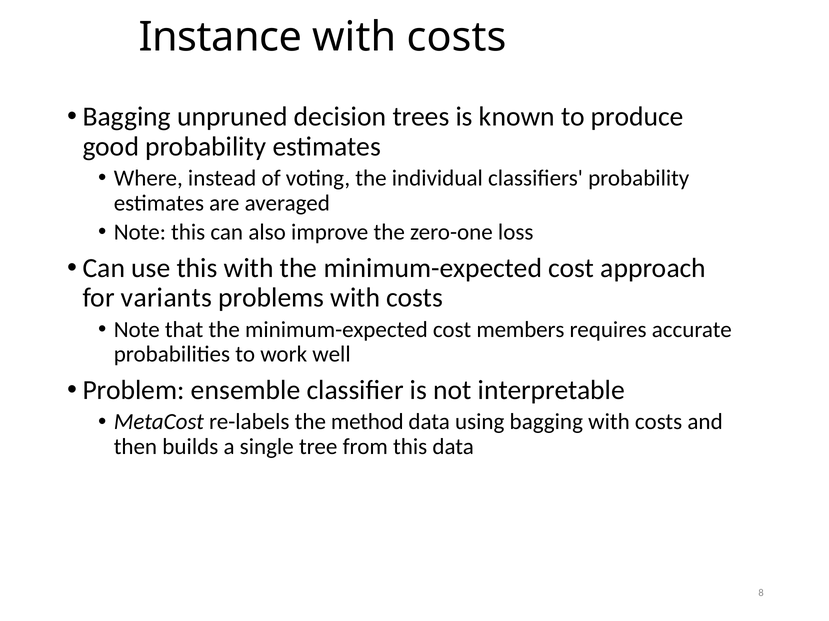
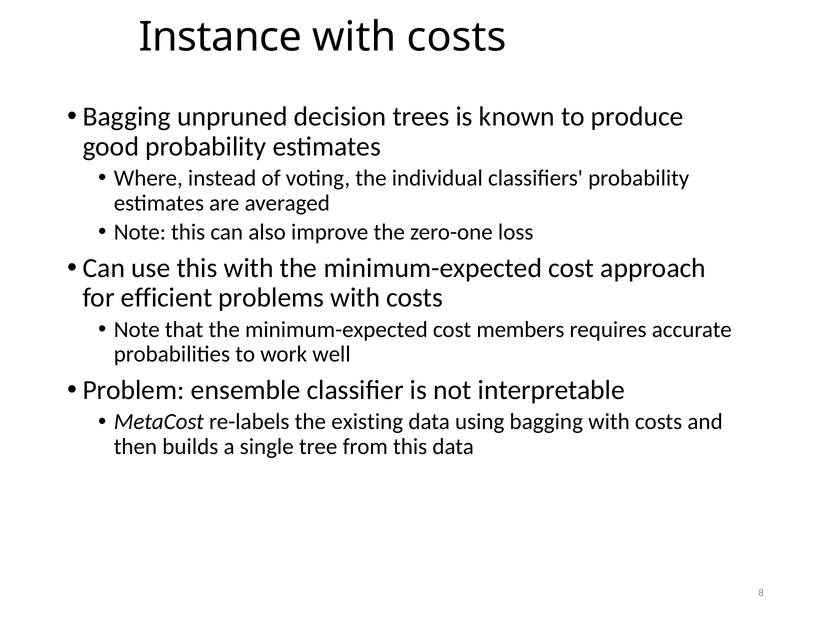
variants: variants -> efficient (167, 298)
method: method -> existing (367, 422)
